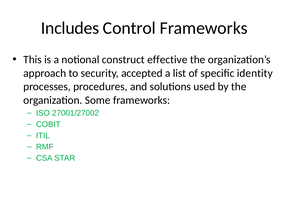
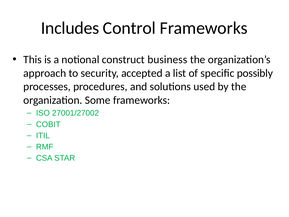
effective: effective -> business (167, 60)
identity: identity -> possibly (255, 73)
